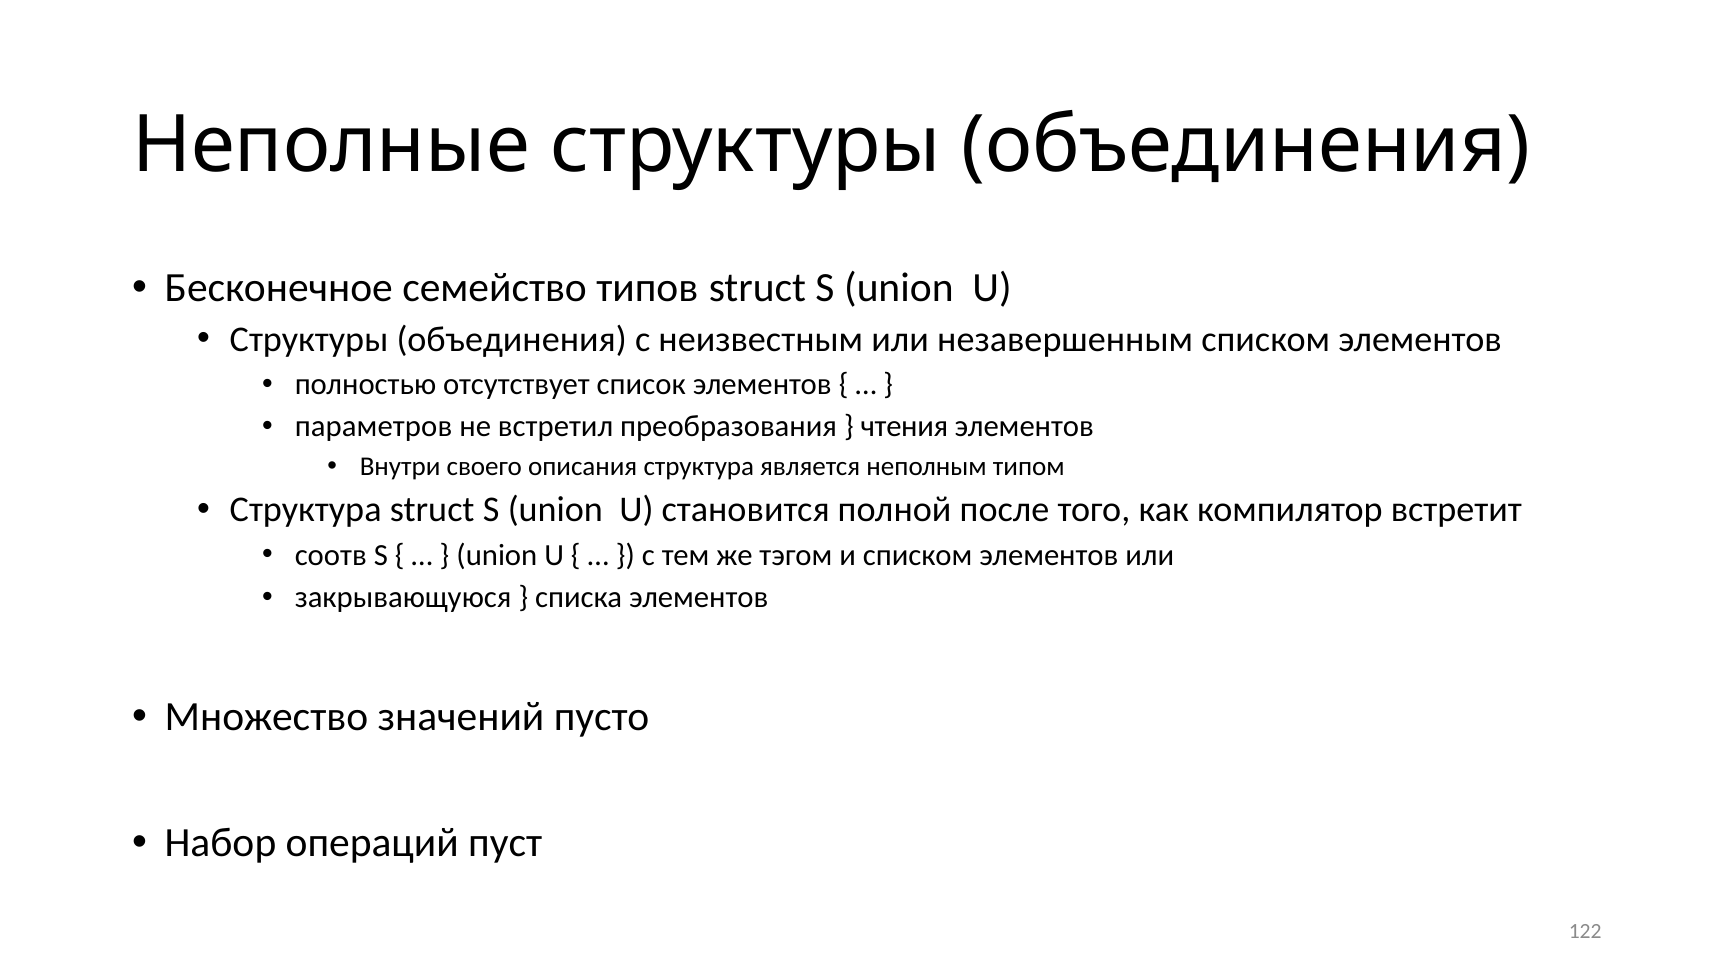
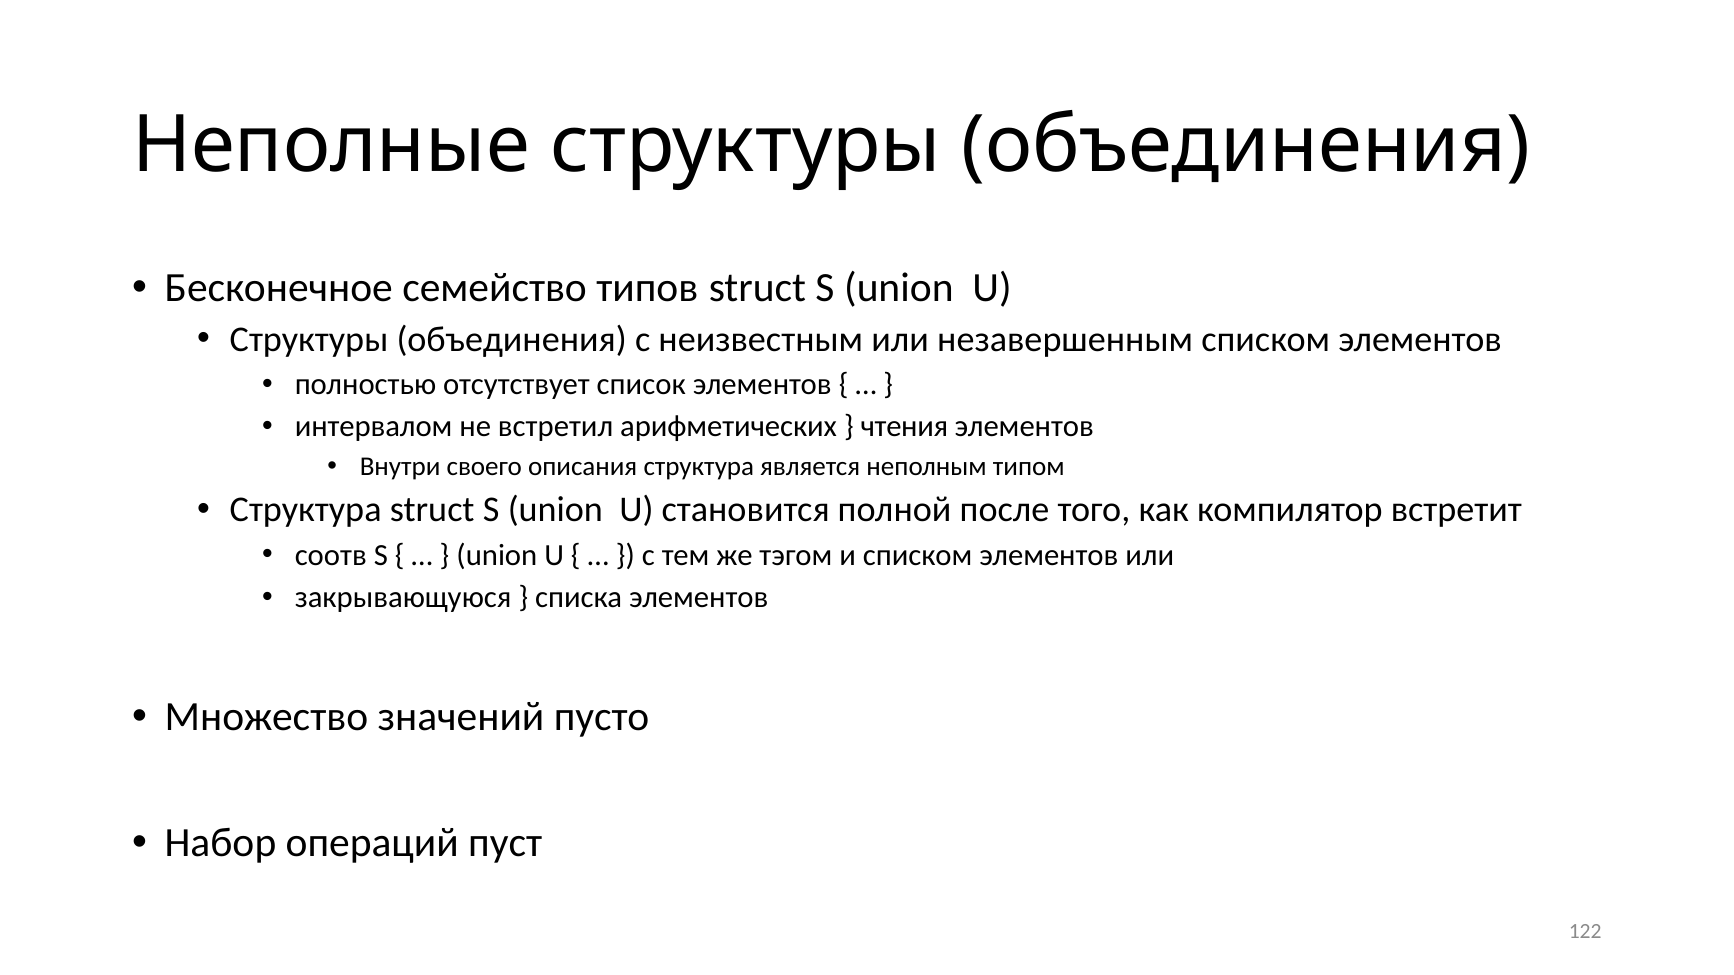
параметров: параметров -> интервалом (374, 427)
преобразования: преобразования -> арифметических (729, 427)
